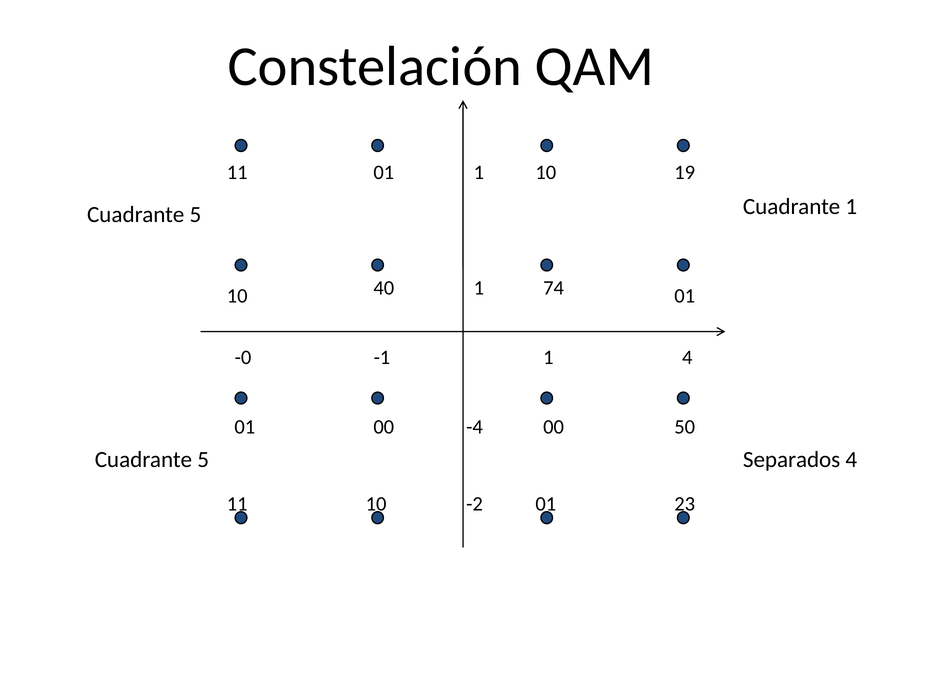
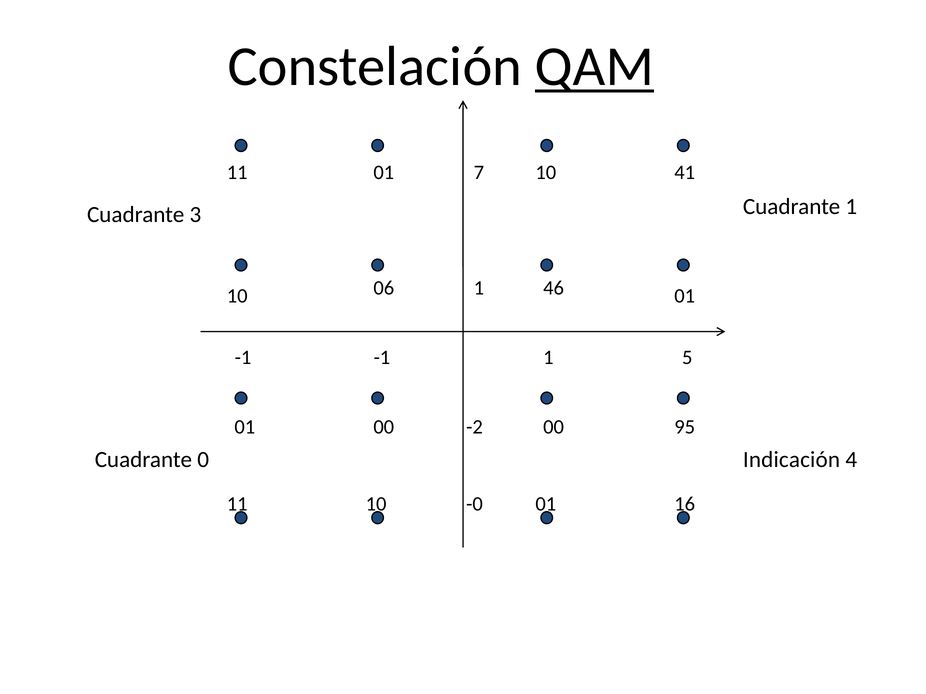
QAM underline: none -> present (594, 67)
01 1: 1 -> 7 (479, 173)
19: 19 -> 41 (685, 173)
5: 5 -> 3 (195, 215)
40: 40 -> 06 (384, 288)
74: 74 -> 46 (554, 288)
-0: -0 -> -1 (243, 358)
1 4: 4 -> 5 (687, 358)
-4: -4 -> -2 (475, 427)
50: 50 -> 95 (685, 427)
5: 5 -> 0 (203, 460)
Separados: Separados -> Indicación (792, 460)
-2: -2 -> -0 (475, 504)
23: 23 -> 16 (685, 504)
